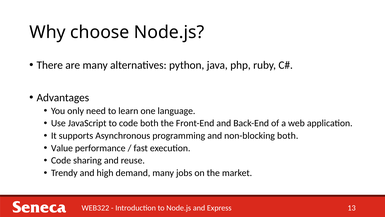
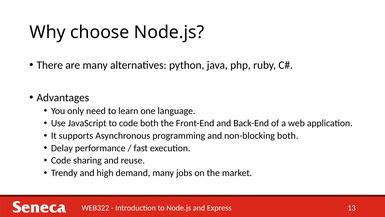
Value: Value -> Delay (62, 148)
